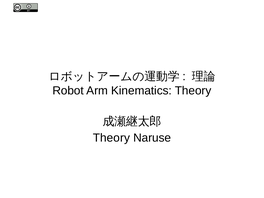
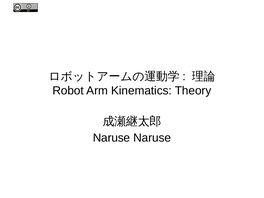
Theory: Theory -> Naruse (111, 138)
